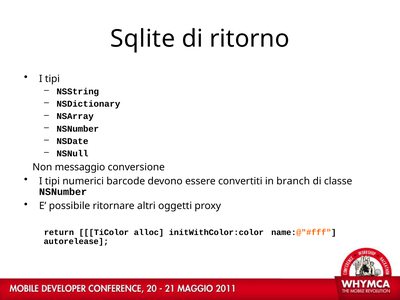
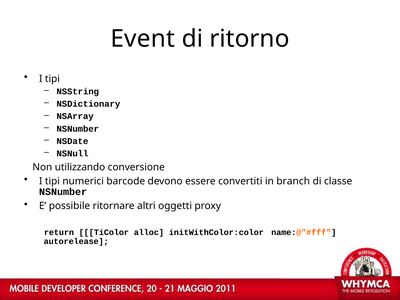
Sqlite: Sqlite -> Event (143, 39)
messaggio: messaggio -> utilizzando (80, 167)
